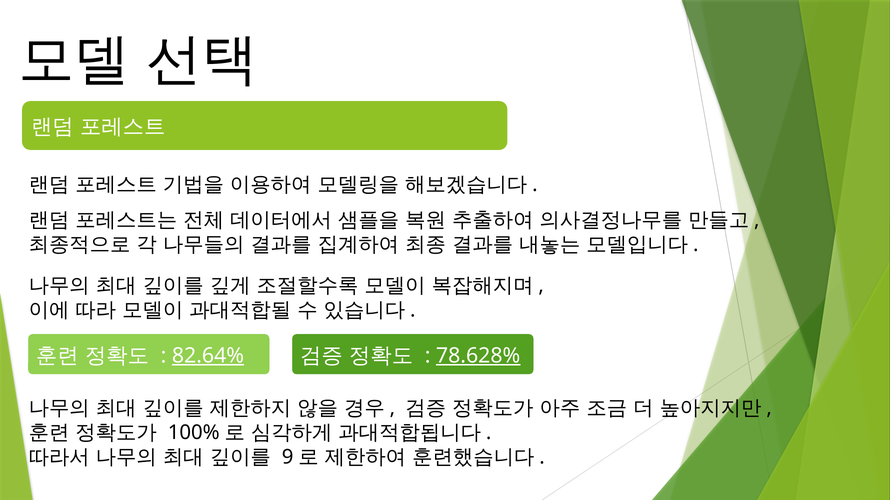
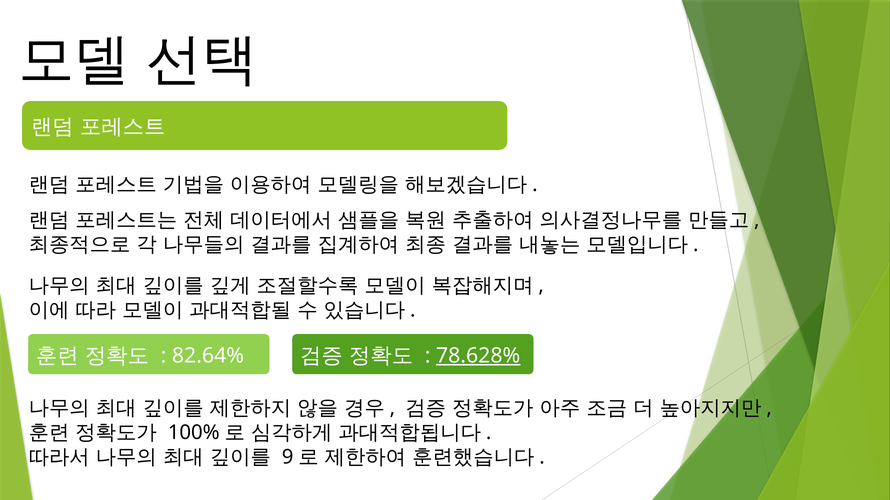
82.64% underline: present -> none (208, 356)
